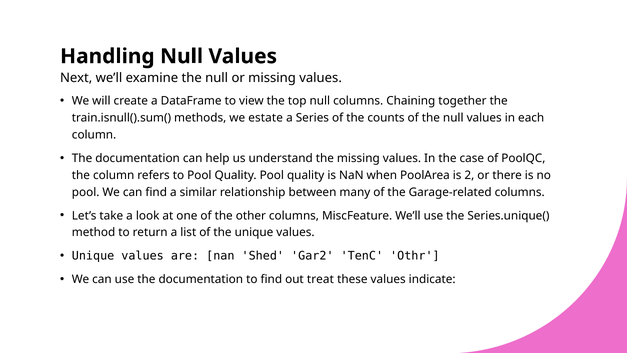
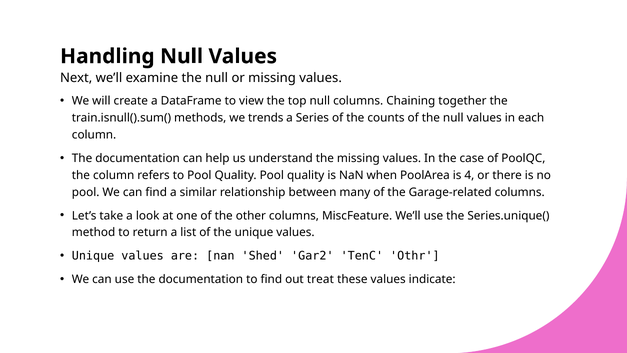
estate: estate -> trends (266, 118)
2: 2 -> 4 (469, 175)
